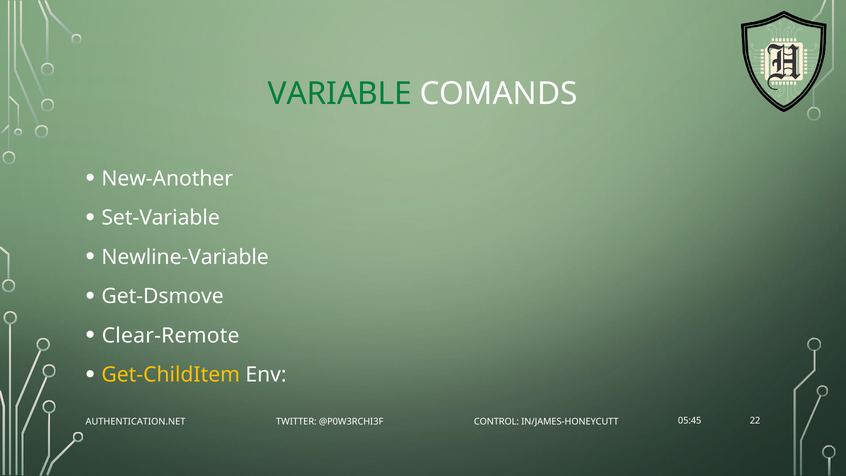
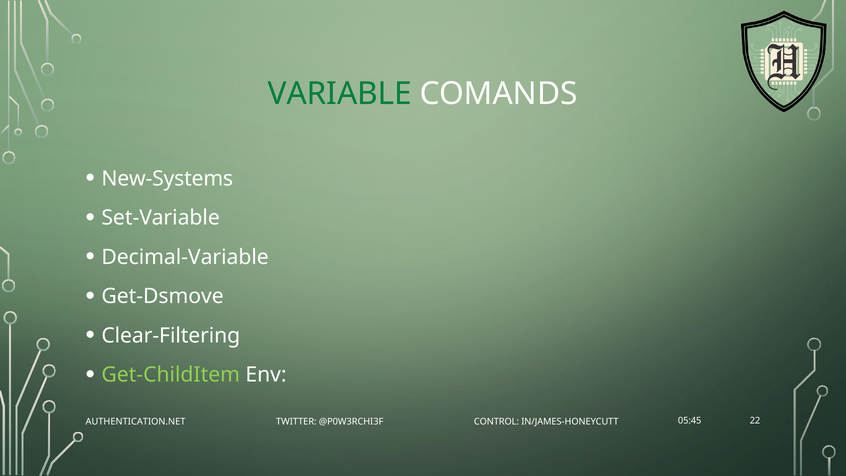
New-Another: New-Another -> New-Systems (167, 179)
Newline-Variable: Newline-Variable -> Decimal-Variable (185, 257)
Clear-Remote: Clear-Remote -> Clear-Filtering (171, 336)
Get-ChildItem colour: yellow -> light green (171, 375)
